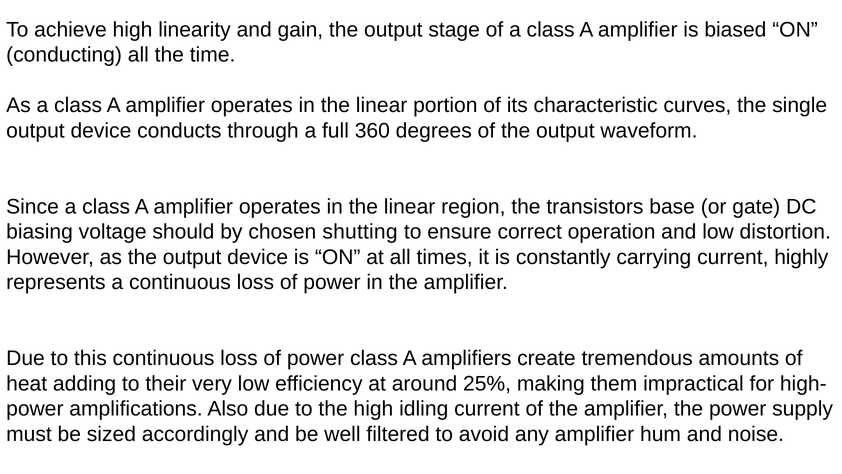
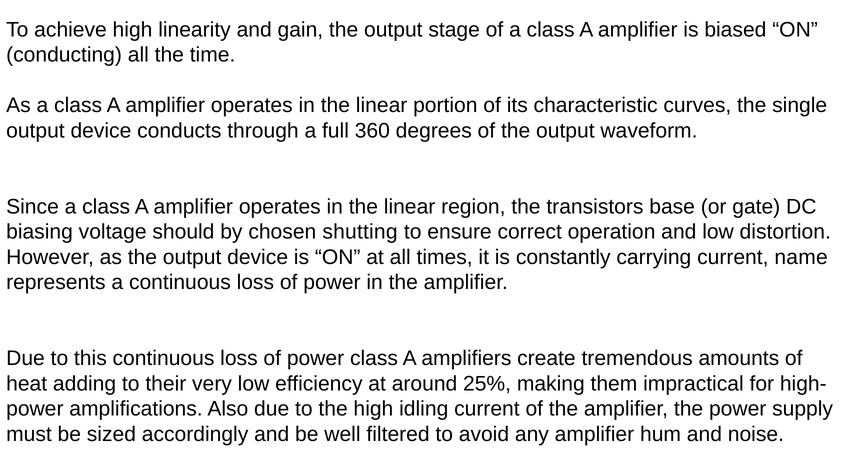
highly: highly -> name (801, 257)
